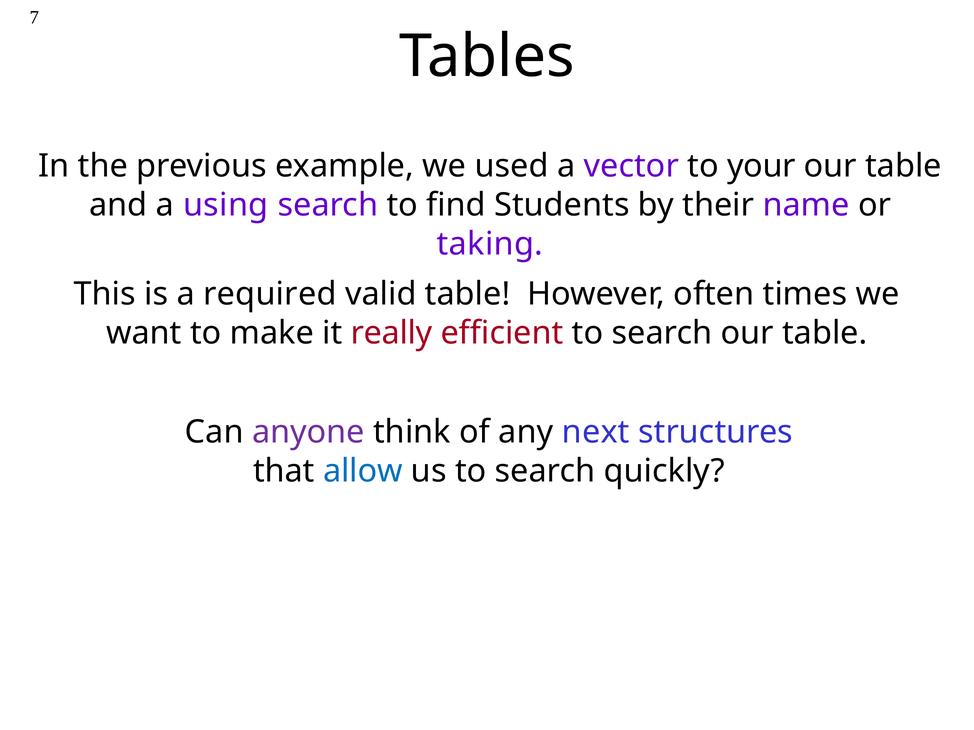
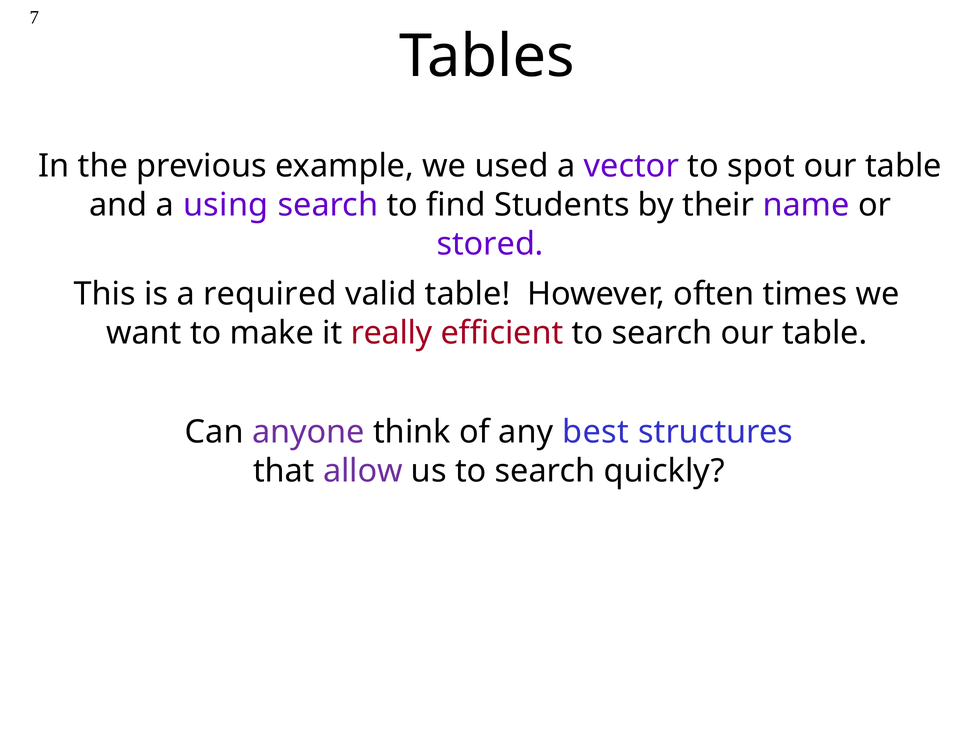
your: your -> spot (761, 166)
taking: taking -> stored (490, 244)
next: next -> best (596, 432)
allow colour: blue -> purple (363, 471)
